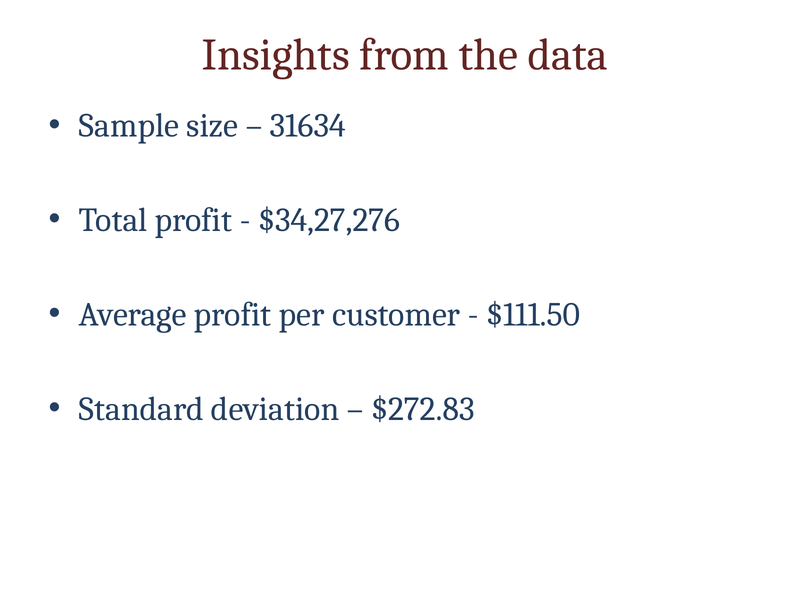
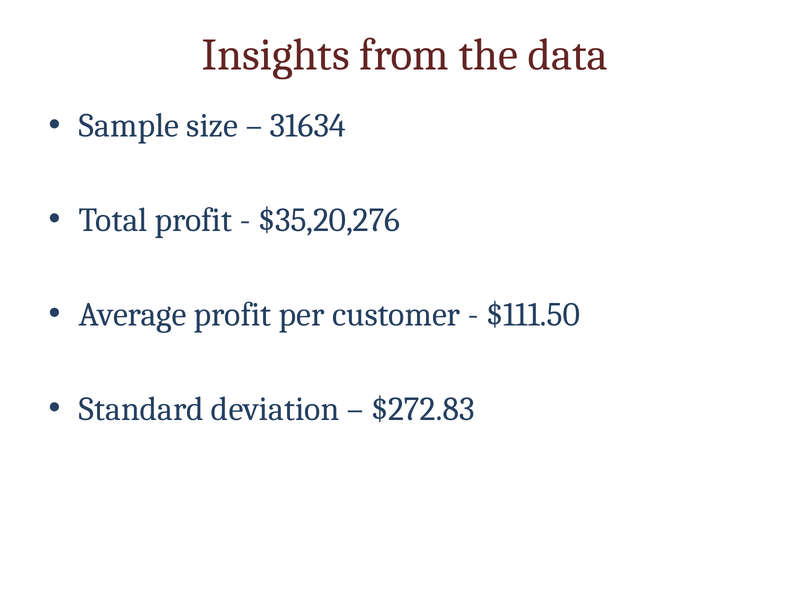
$34,27,276: $34,27,276 -> $35,20,276 (329, 220)
